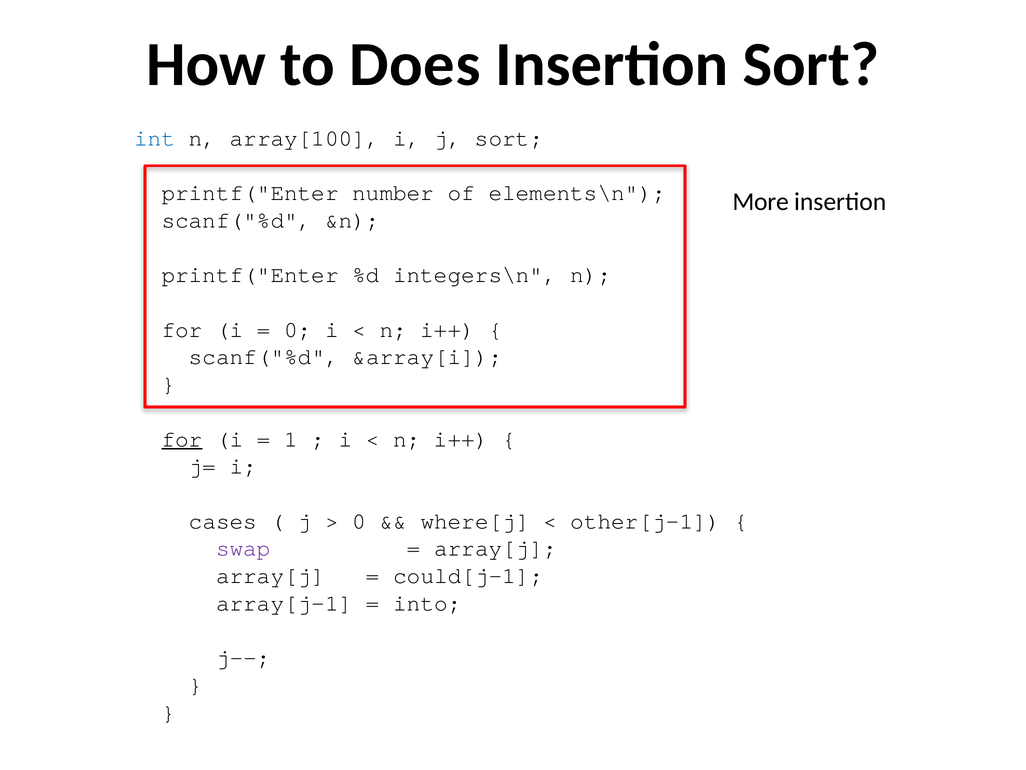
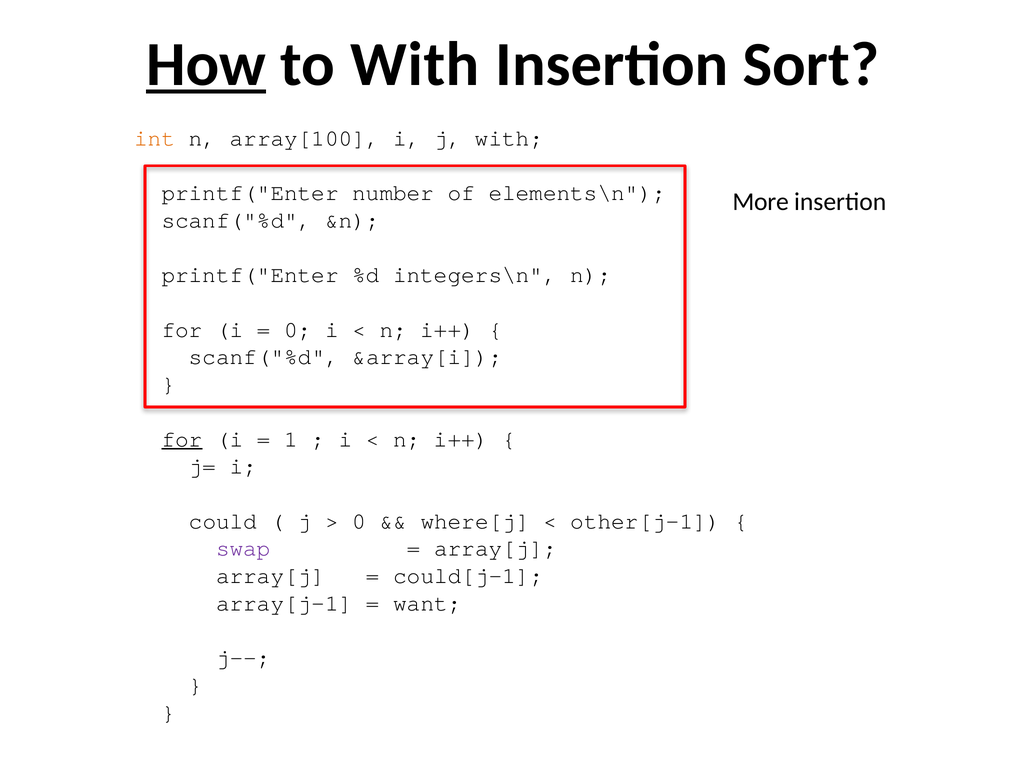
How underline: none -> present (206, 64)
to Does: Does -> With (415, 64)
int colour: blue -> orange (155, 138)
j sort: sort -> with (509, 138)
cases: cases -> could (223, 521)
into: into -> want (427, 603)
